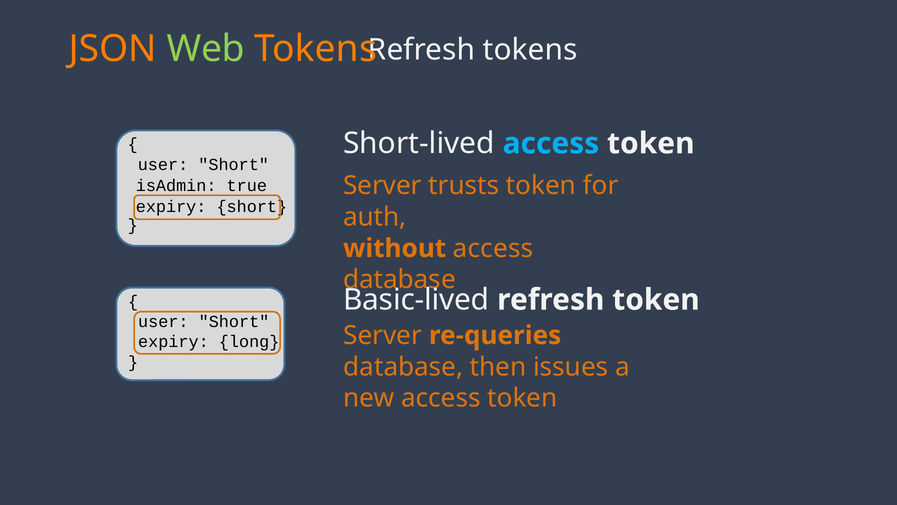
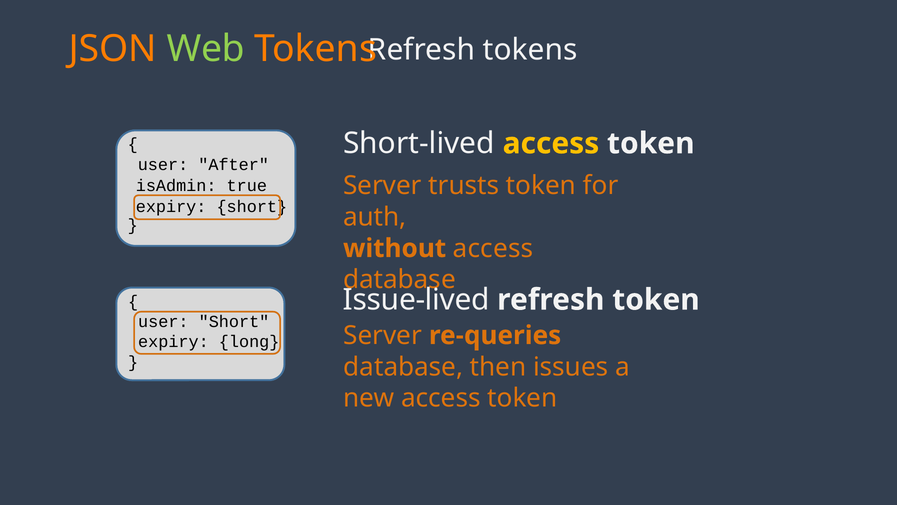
access colour: light blue -> yellow (551, 143)
Short: Short -> After (234, 164)
Basic-lived: Basic-lived -> Issue-lived (416, 300)
